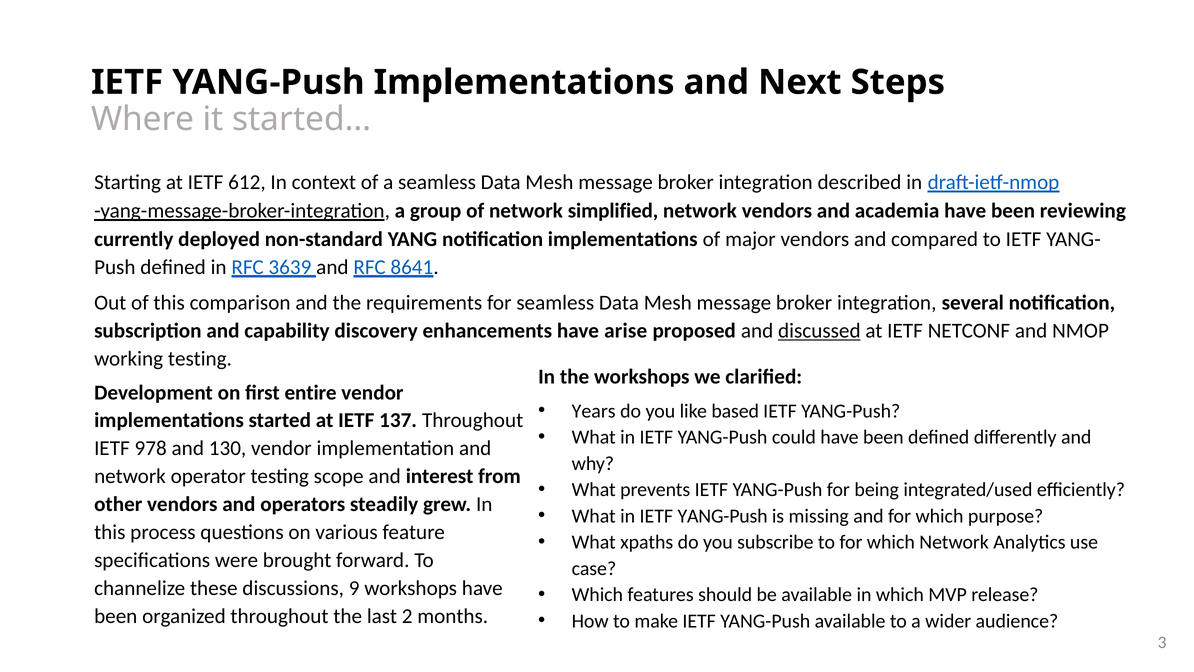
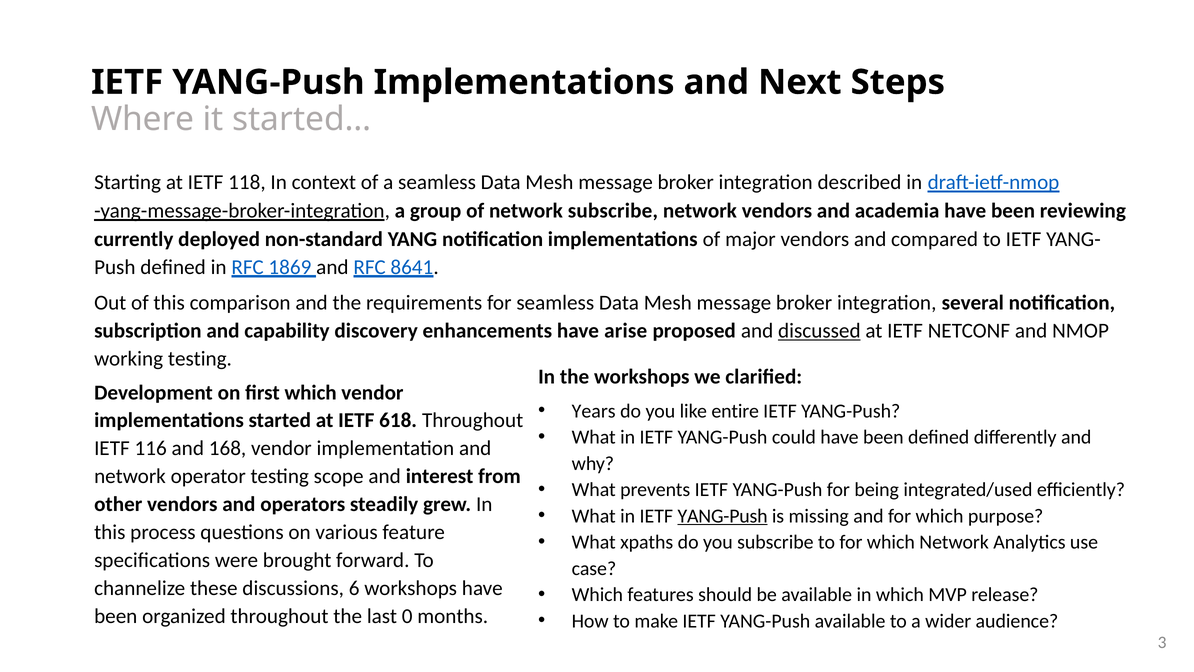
612: 612 -> 118 (247, 182)
network simplified: simplified -> subscribe (613, 211)
3639: 3639 -> 1869 (290, 267)
first entire: entire -> which (311, 392)
based: based -> entire (735, 411)
137: 137 -> 618 (398, 420)
978: 978 -> 116 (151, 448)
130: 130 -> 168 (228, 448)
YANG-Push underline: none -> present (723, 516)
9: 9 -> 6 (354, 588)
2: 2 -> 0 (407, 616)
